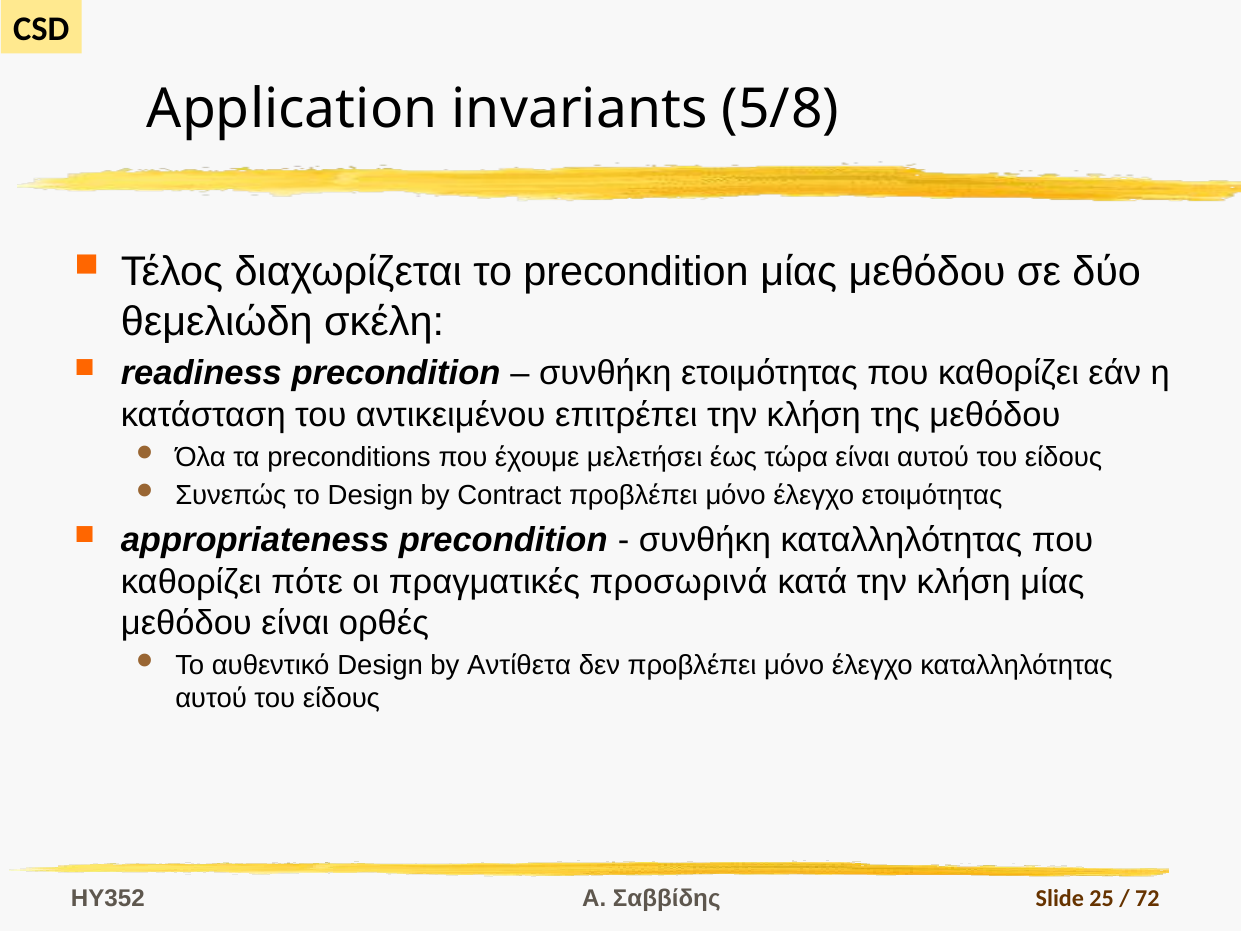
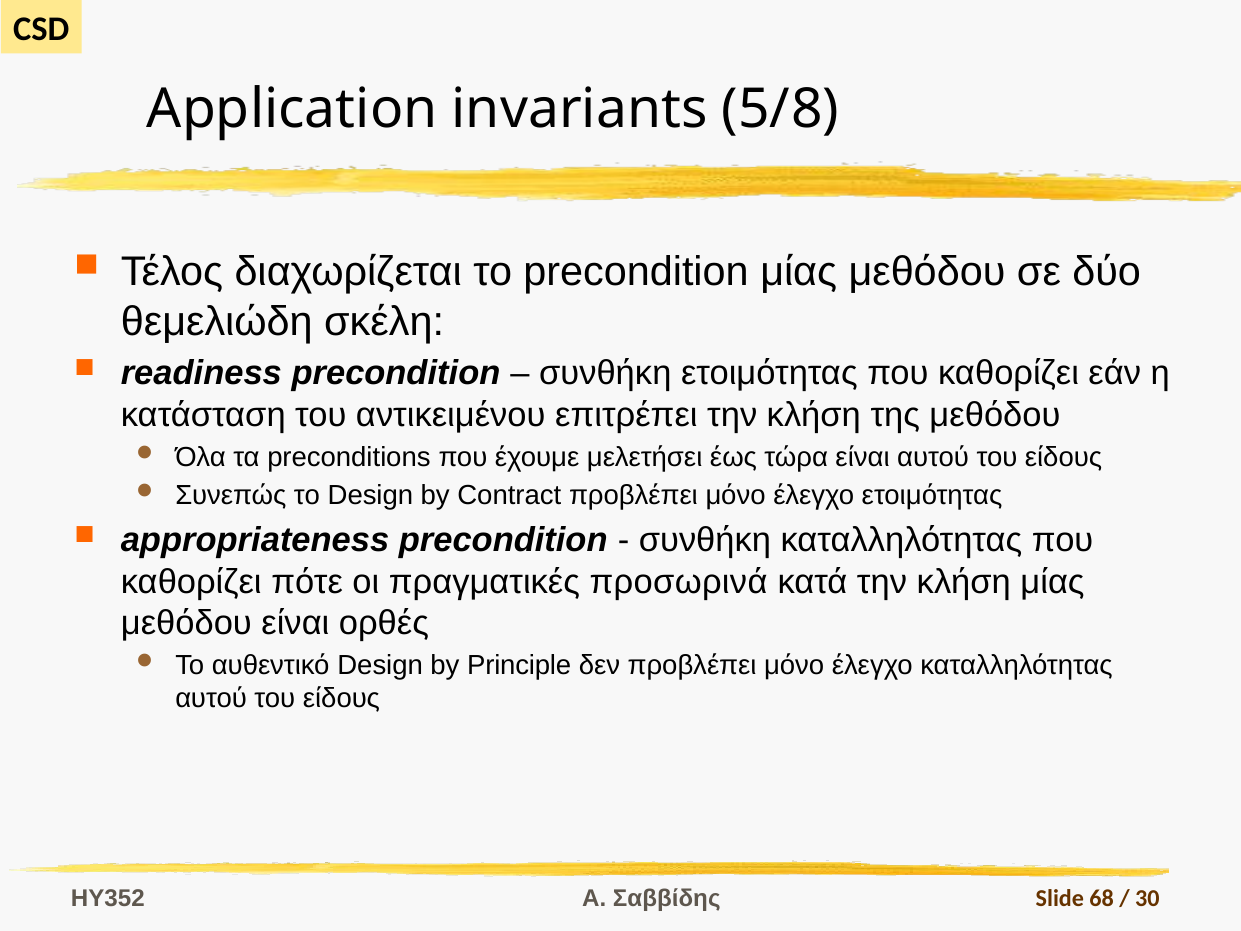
Αντίθετα: Αντίθετα -> Principle (519, 665)
25: 25 -> 68 (1102, 898)
72: 72 -> 30 (1147, 898)
